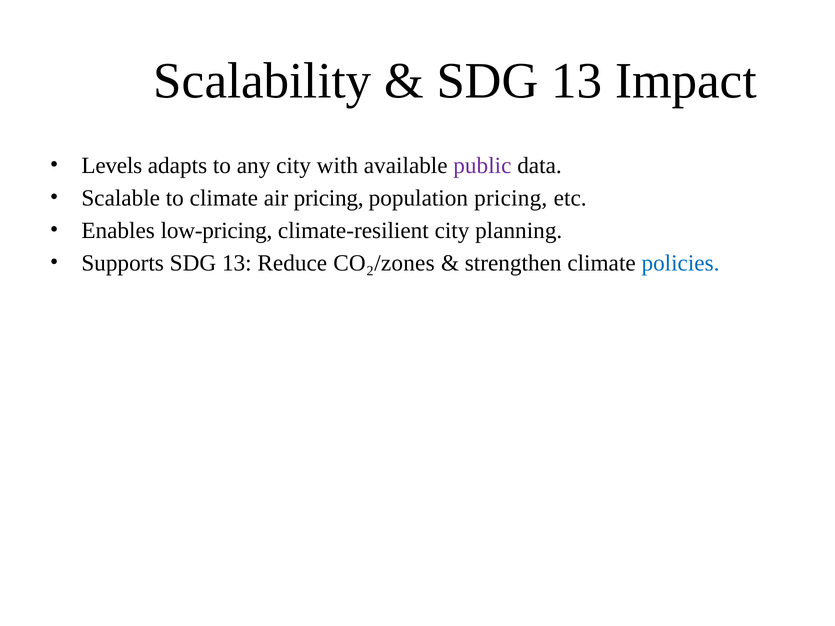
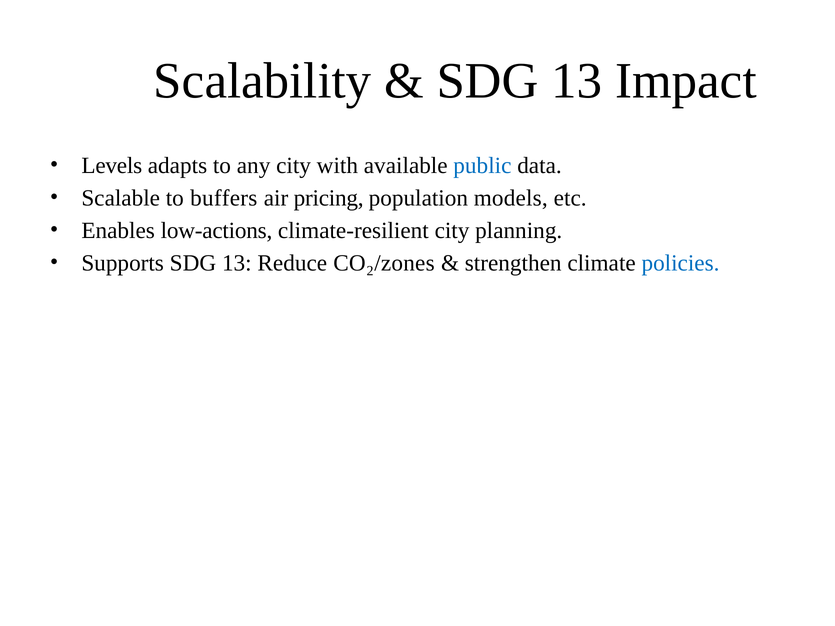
public colour: purple -> blue (482, 166)
to climate: climate -> buffers (224, 198)
population pricing: pricing -> models (511, 198)
low-pricing: low-pricing -> low-actions (217, 231)
